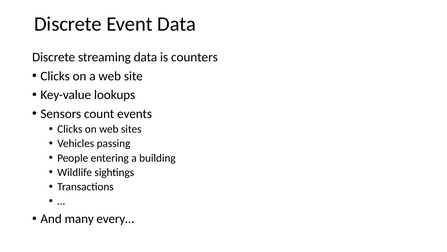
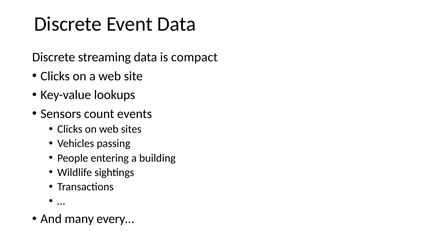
counters: counters -> compact (194, 57)
